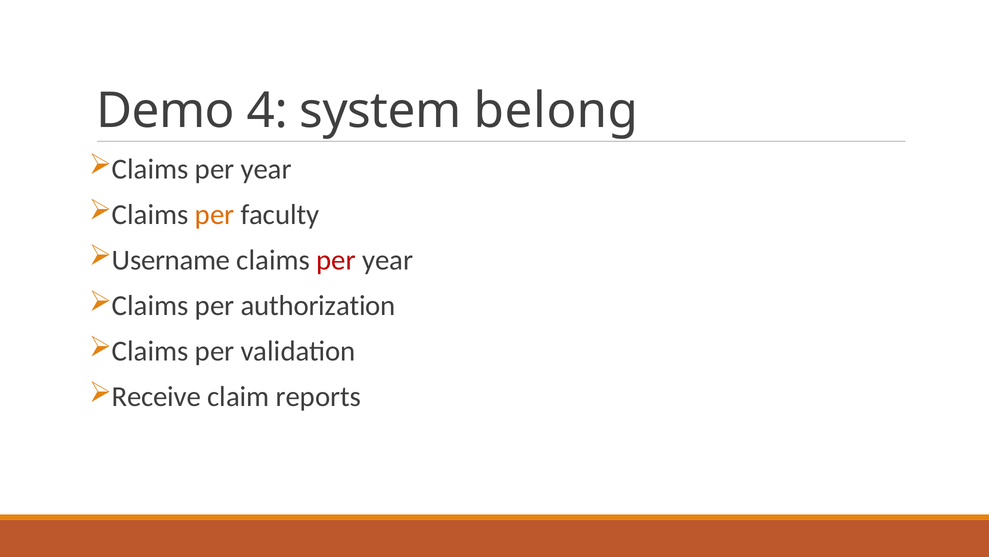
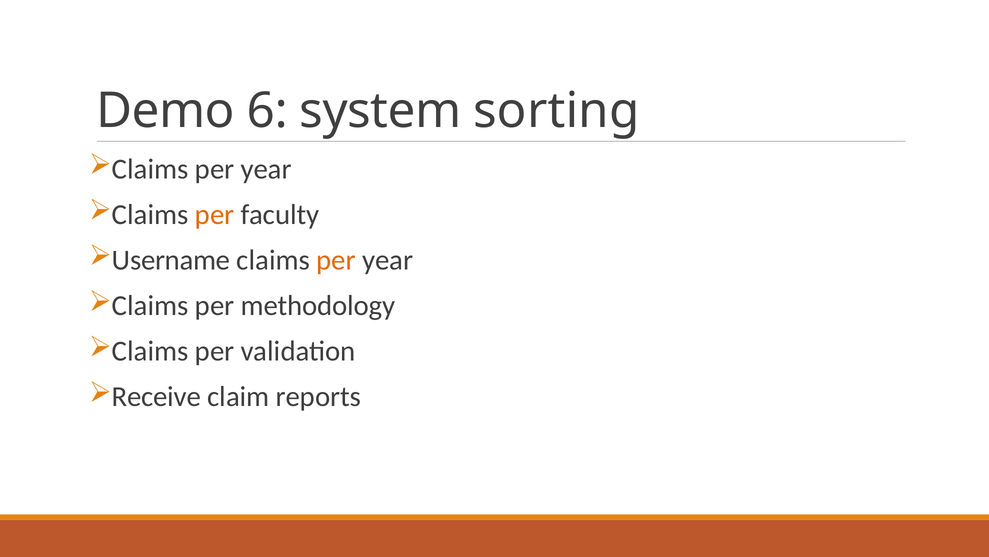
4: 4 -> 6 (267, 111)
belong: belong -> sorting (556, 111)
per colour: red -> orange (336, 260)
authorization: authorization -> methodology (318, 305)
